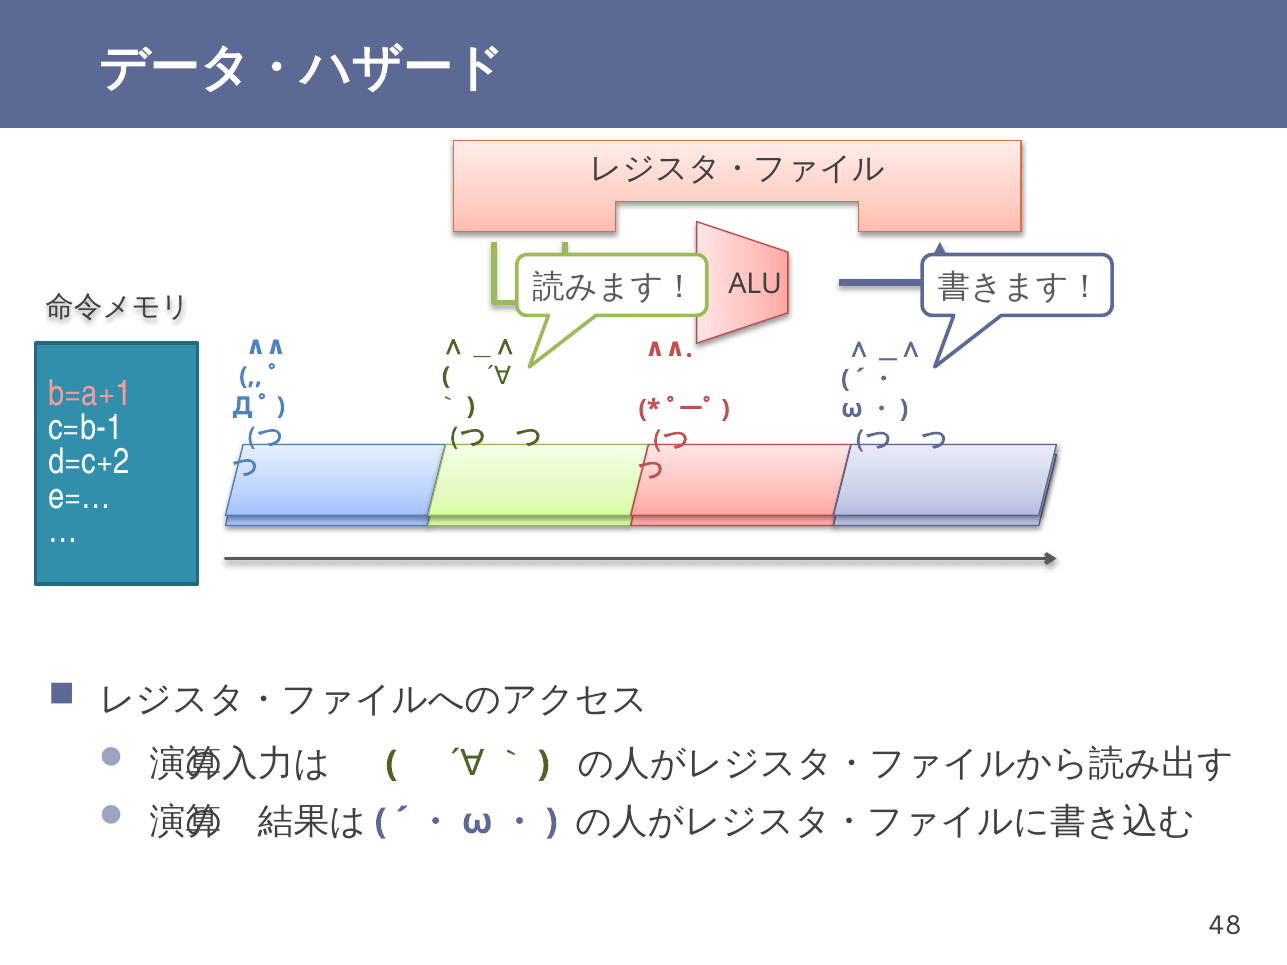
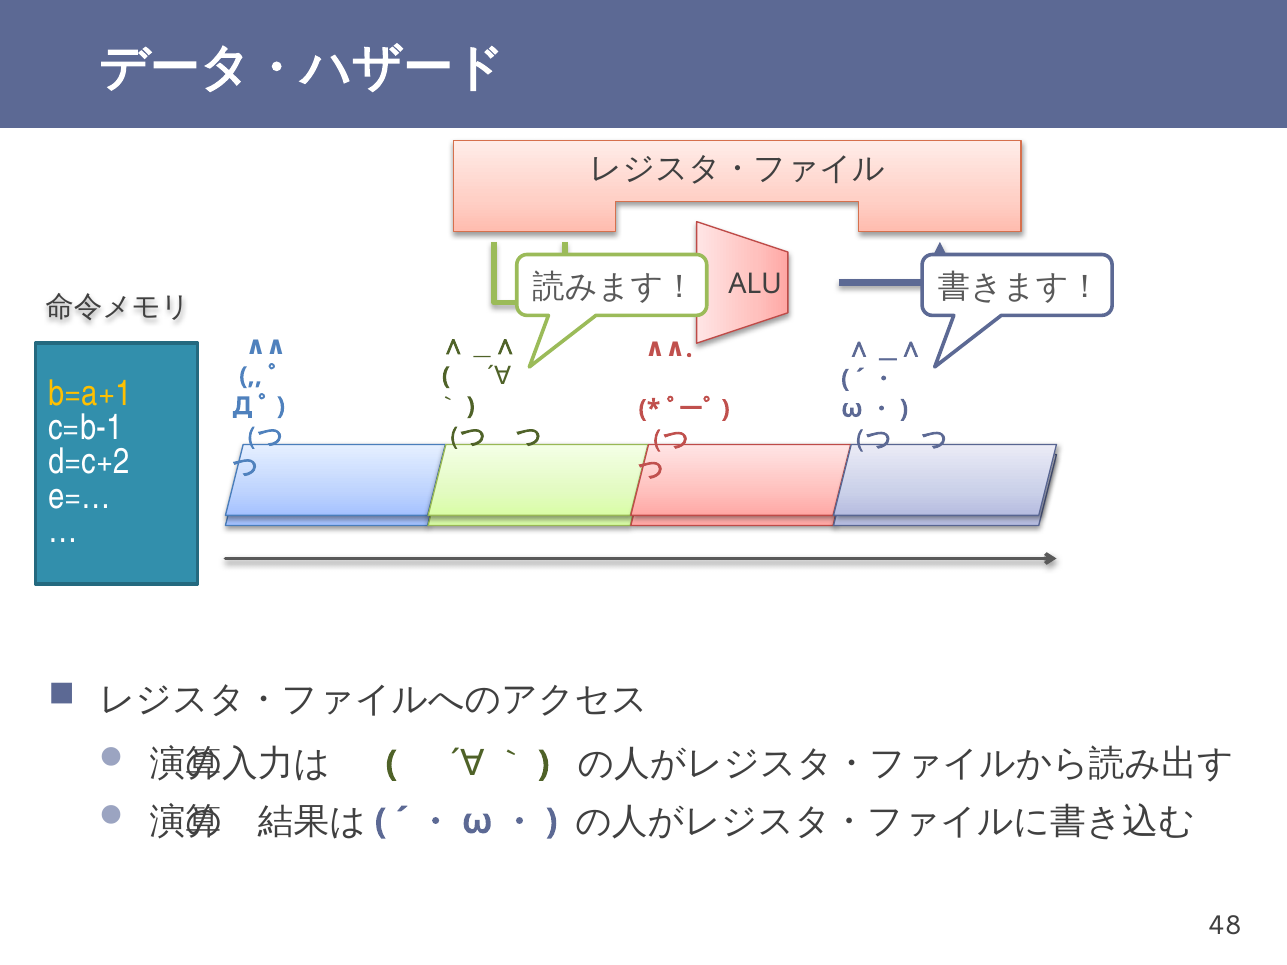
b=a+1 colour: pink -> yellow (90, 393)
